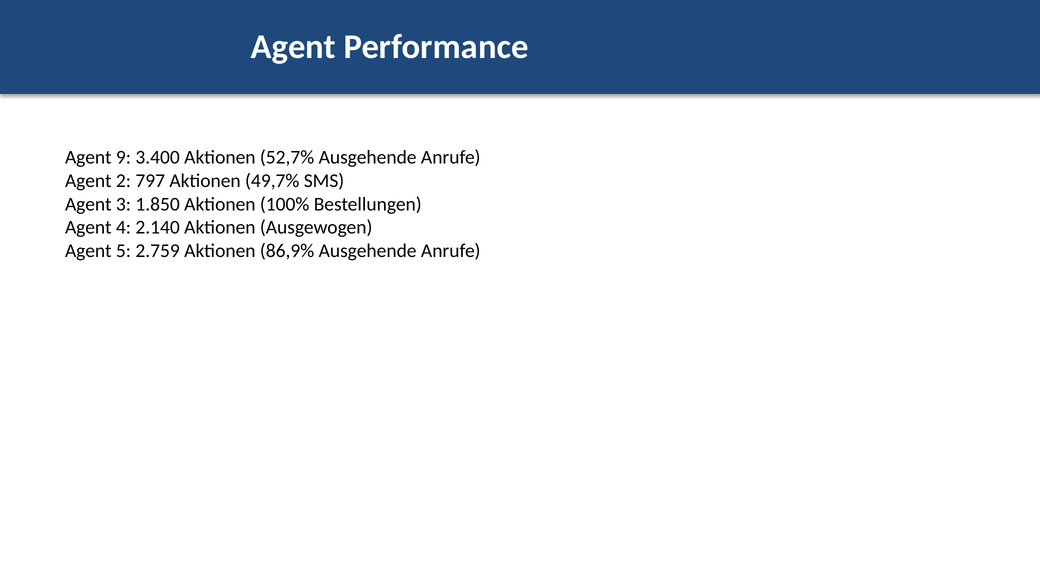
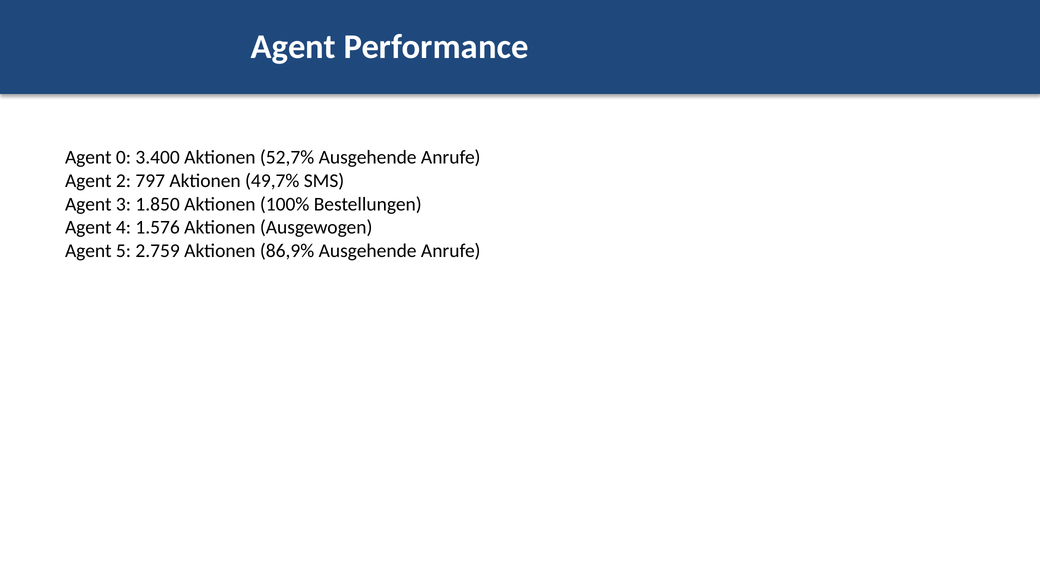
9: 9 -> 0 (123, 157)
2.140: 2.140 -> 1.576 (158, 227)
